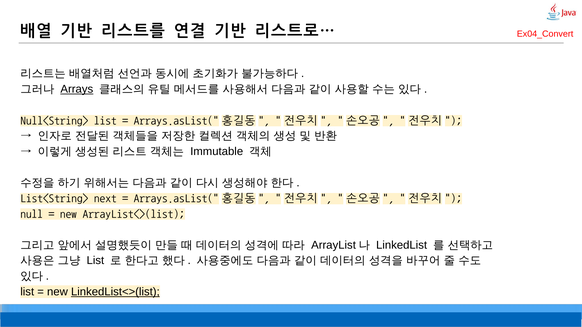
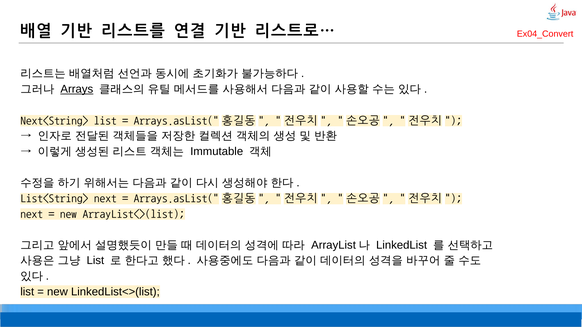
Null<String>: Null<String> -> Next<String> (54, 120)
null: null -> next (32, 214)
LinkedList<>(list underline: present -> none (115, 292)
